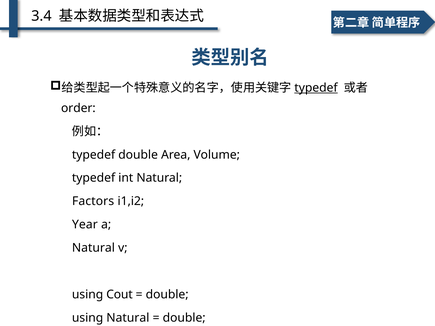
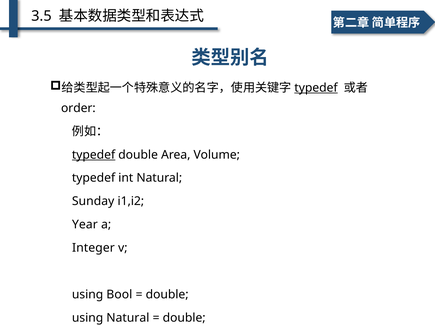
3.4: 3.4 -> 3.5 (41, 16)
typedef underline: none -> present (94, 155)
Factors: Factors -> Sunday (93, 201)
Natural: Natural -> Integer (93, 248)
Cout: Cout -> Bool (119, 295)
